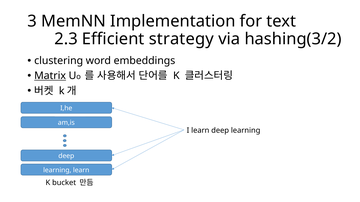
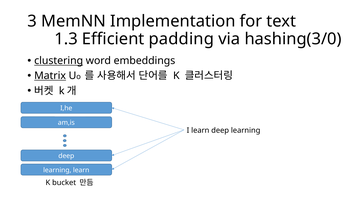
2.3: 2.3 -> 1.3 (66, 39)
strategy: strategy -> padding (181, 39)
hashing(3/2: hashing(3/2 -> hashing(3/0 (293, 39)
clustering underline: none -> present (59, 61)
